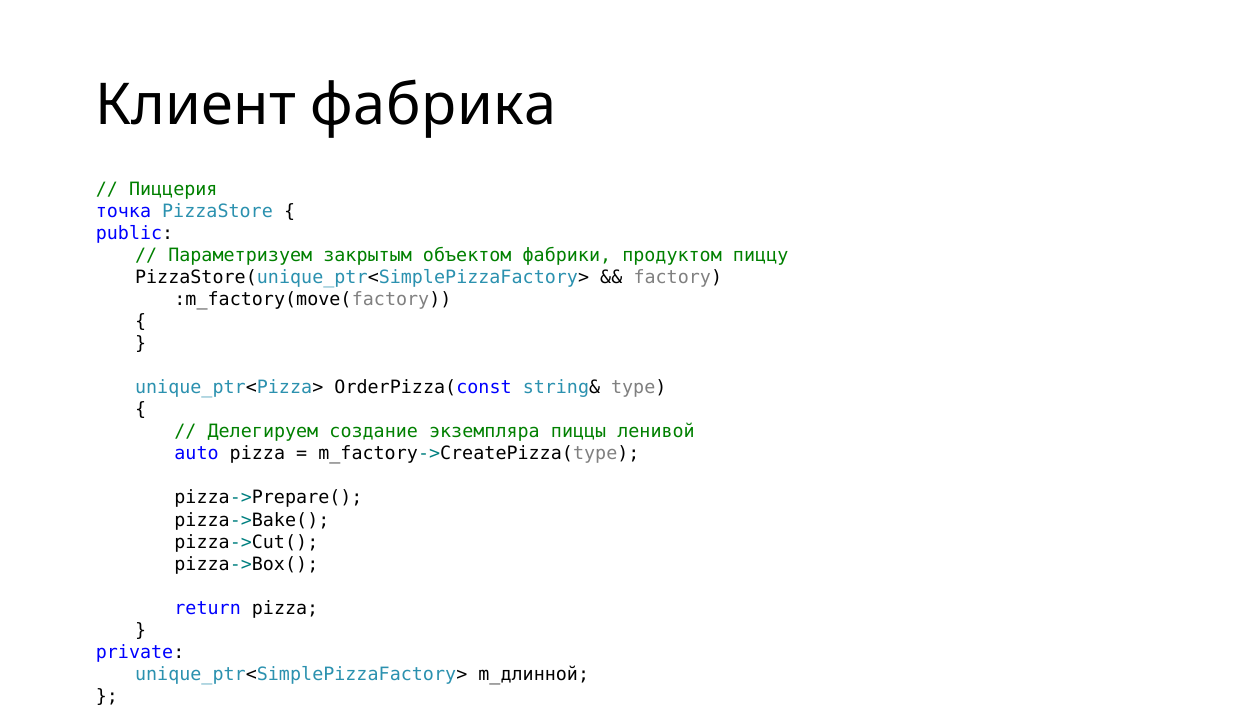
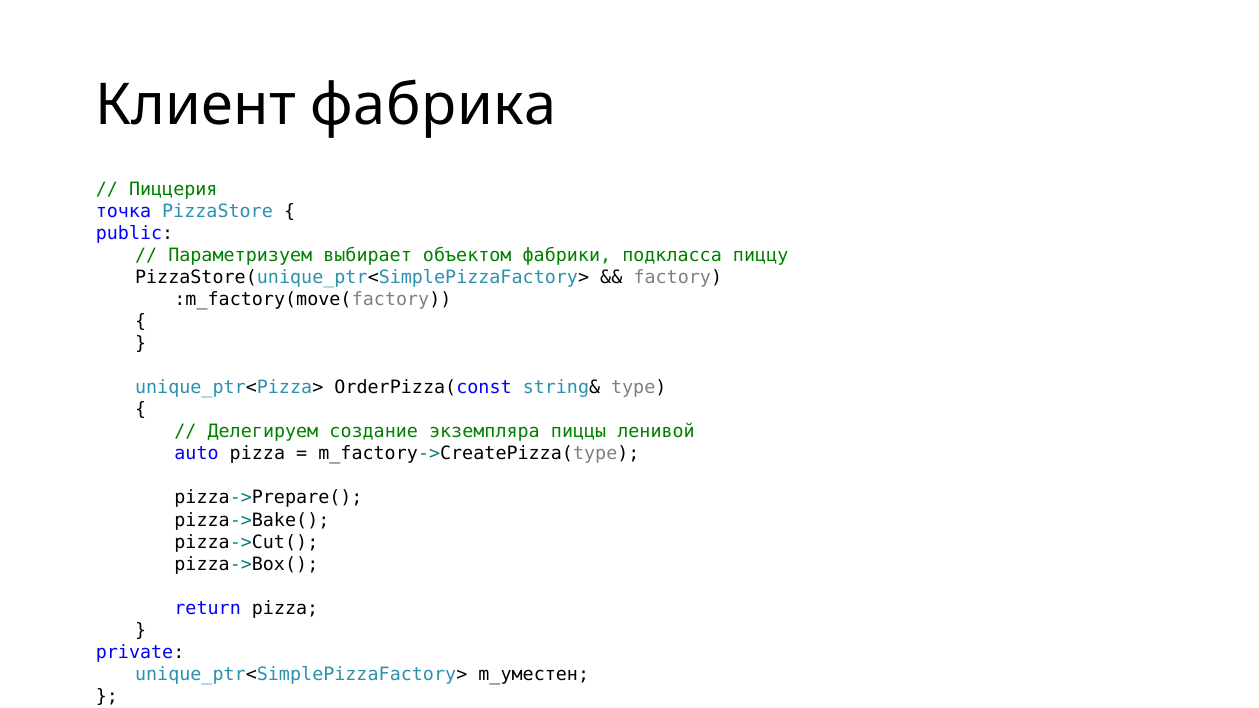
закрытым: закрытым -> выбирает (368, 256)
продуктом: продуктом -> подкласса (672, 256)
m_длинной: m_длинной -> m_уместен (534, 674)
